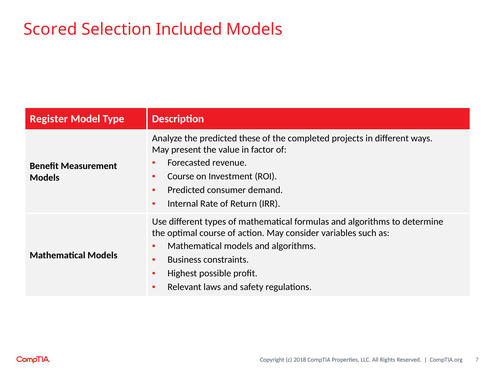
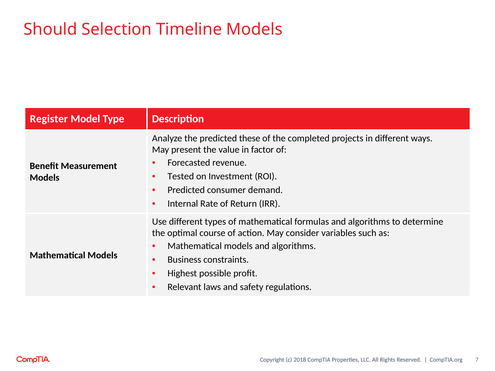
Scored: Scored -> Should (50, 29)
Included: Included -> Timeline (189, 29)
Course: Course -> Tested (181, 176)
